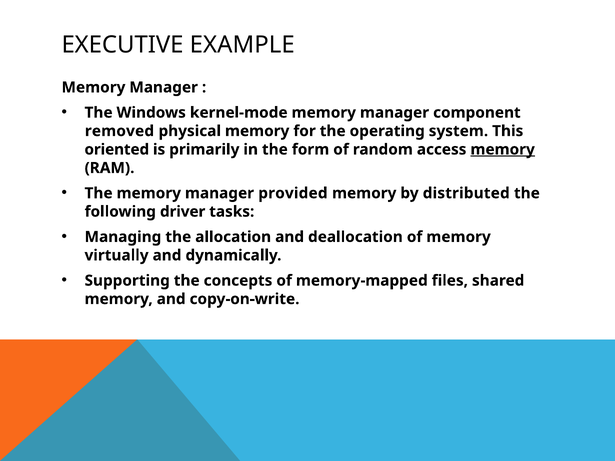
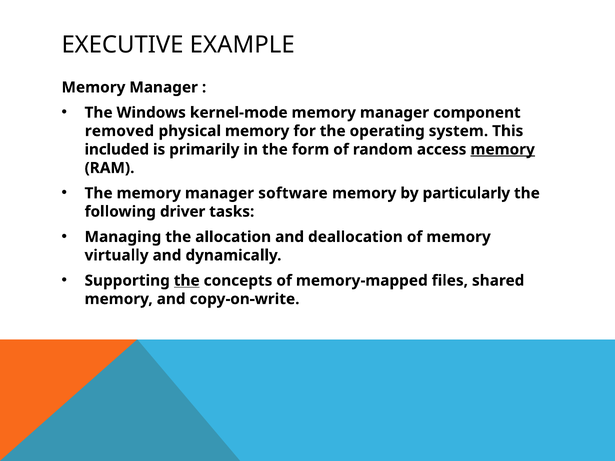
oriented: oriented -> included (117, 150)
provided: provided -> software (293, 193)
distributed: distributed -> particularly (466, 193)
the underline: none -> present (187, 281)
